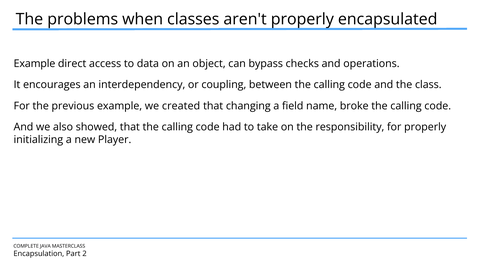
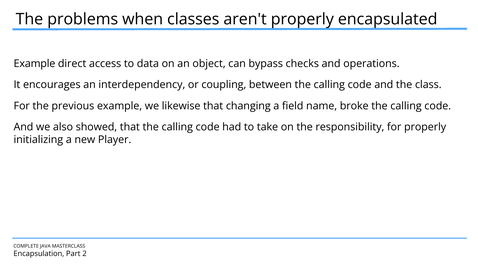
created: created -> likewise (181, 106)
